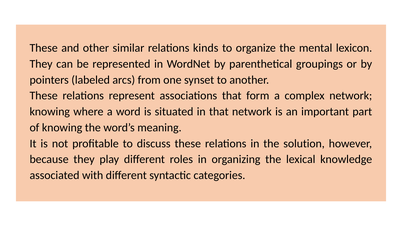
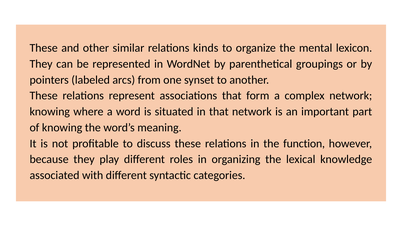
solution: solution -> function (304, 144)
